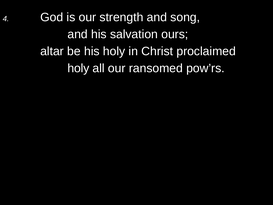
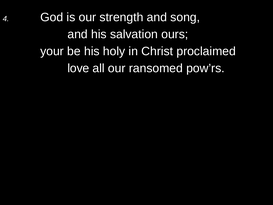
altar: altar -> your (52, 51)
holy: holy -> love (78, 68)
